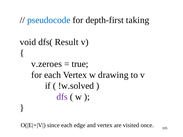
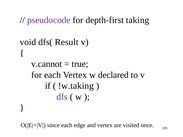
pseudocode colour: blue -> purple (49, 20)
v.zeroes: v.zeroes -> v.cannot (47, 64)
drawing: drawing -> declared (113, 75)
!w.solved: !w.solved -> !w.taking (76, 86)
